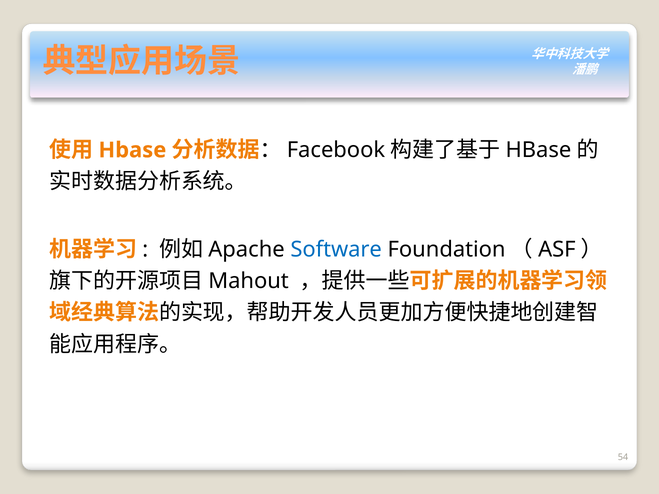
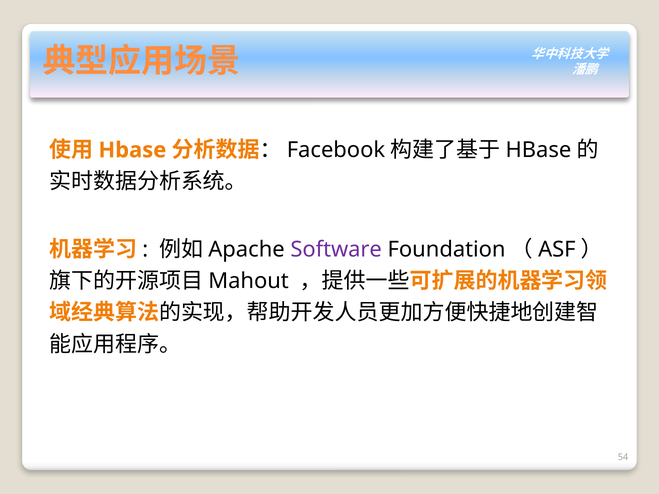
Software colour: blue -> purple (336, 250)
